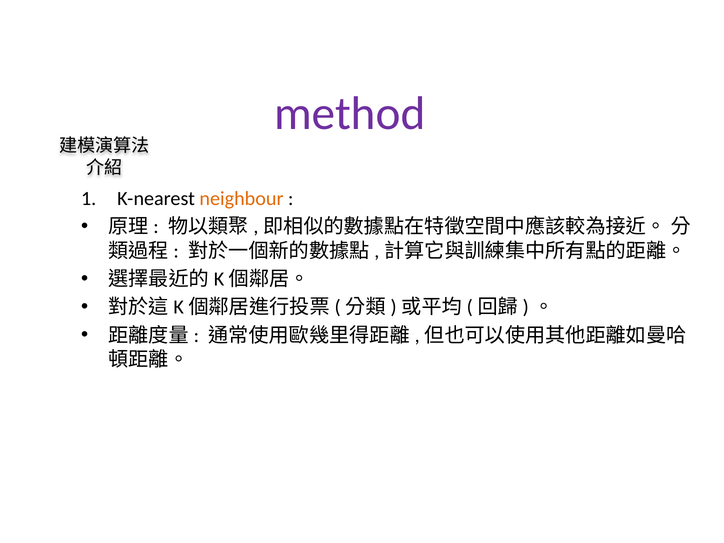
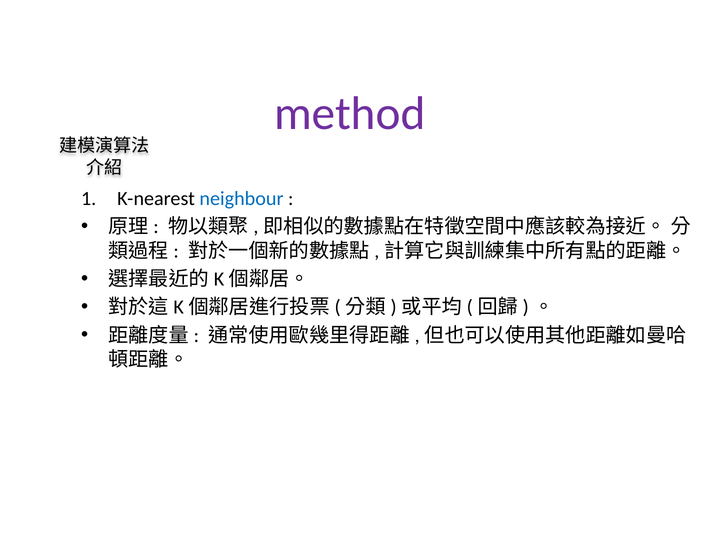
neighbour colour: orange -> blue (241, 199)
